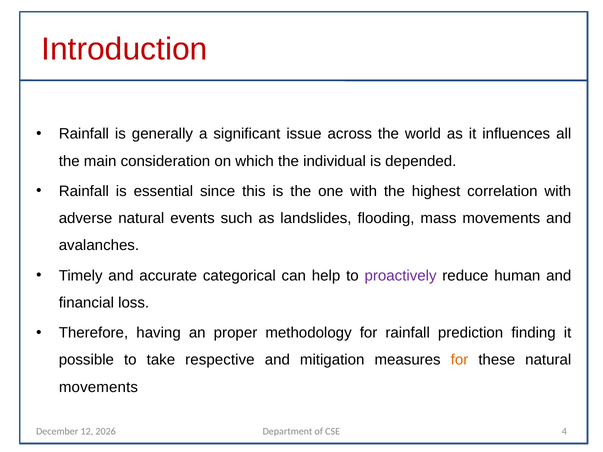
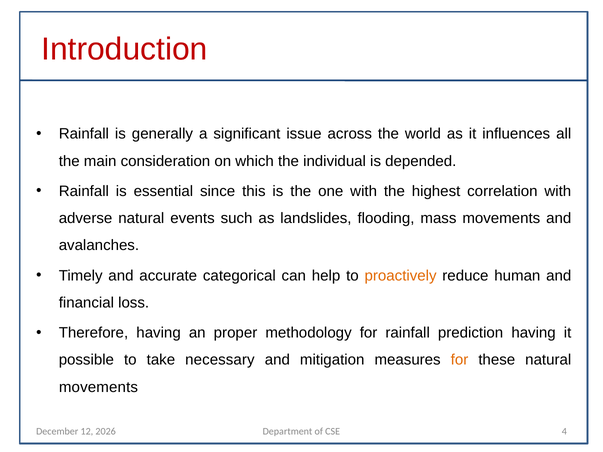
proactively colour: purple -> orange (401, 276)
prediction finding: finding -> having (534, 333)
respective: respective -> necessary (220, 360)
